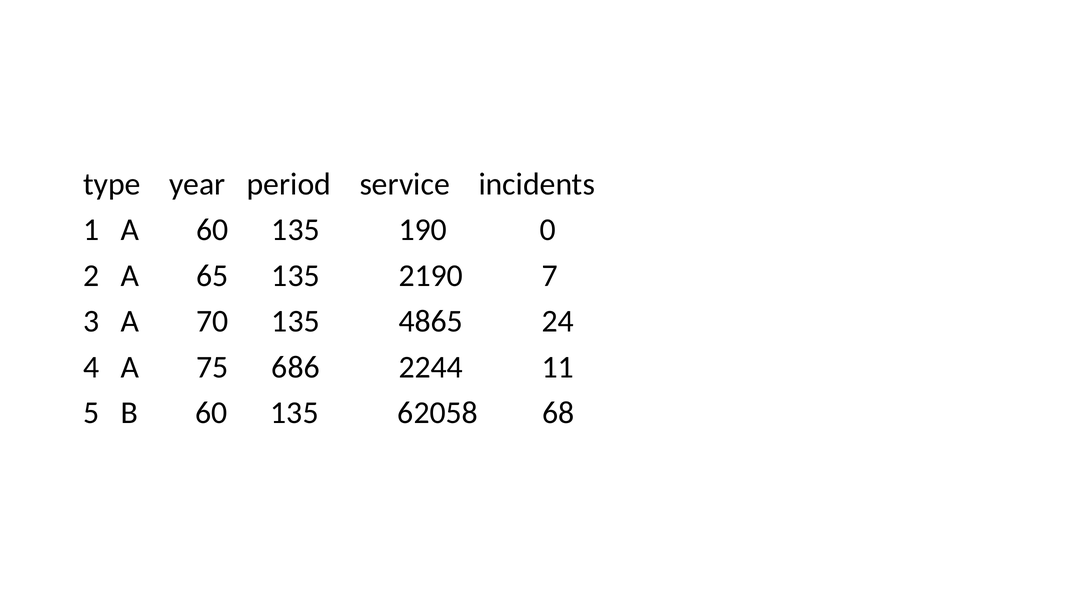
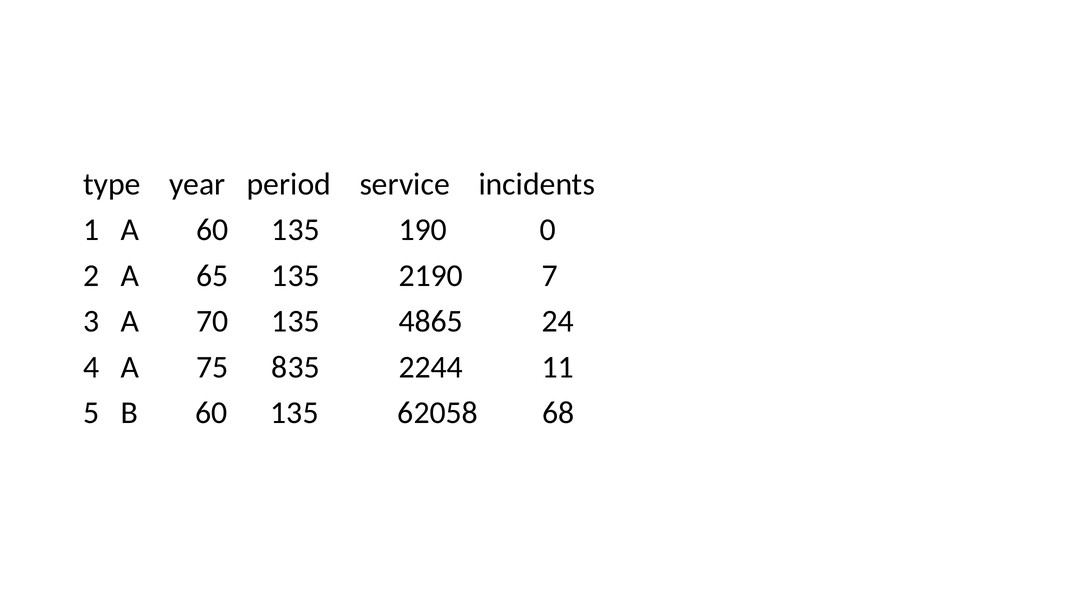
686: 686 -> 835 (296, 367)
